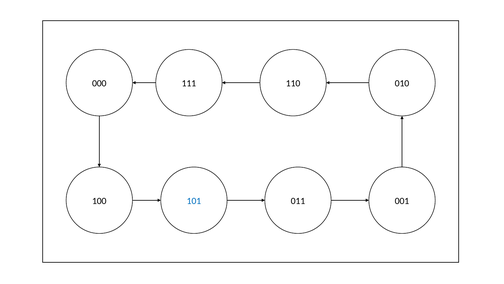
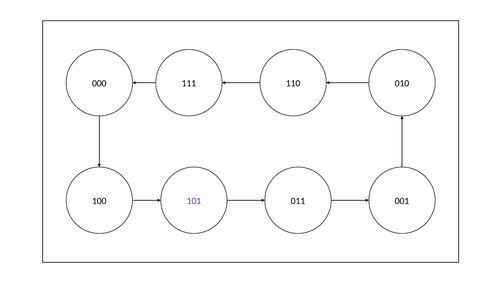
101 colour: blue -> purple (194, 201)
